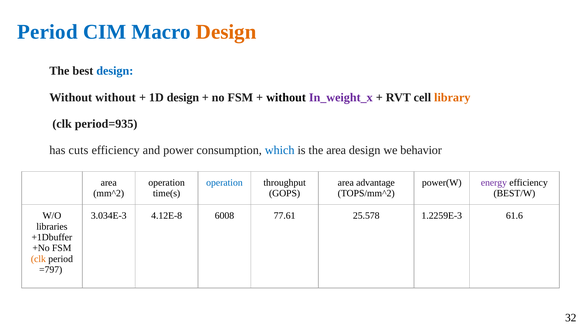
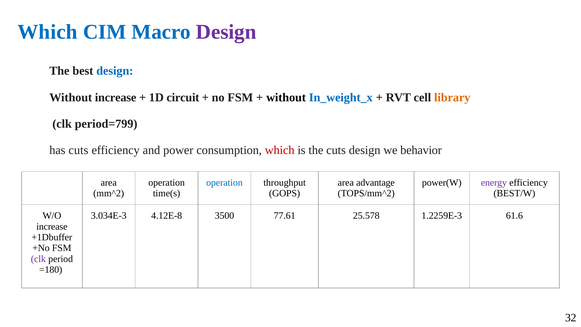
Period: Period -> Which (47, 32)
Design colour: orange -> purple (226, 32)
Without without: without -> increase (116, 97)
1D design: design -> circuit (183, 97)
In_weight_x colour: purple -> blue (341, 97)
period=935: period=935 -> period=799 (106, 124)
which colour: blue -> red (280, 150)
the area: area -> cuts (336, 150)
6008: 6008 -> 3500 (224, 216)
libraries: libraries -> increase (52, 226)
clk colour: orange -> purple (38, 259)
=797: =797 -> =180 (51, 269)
